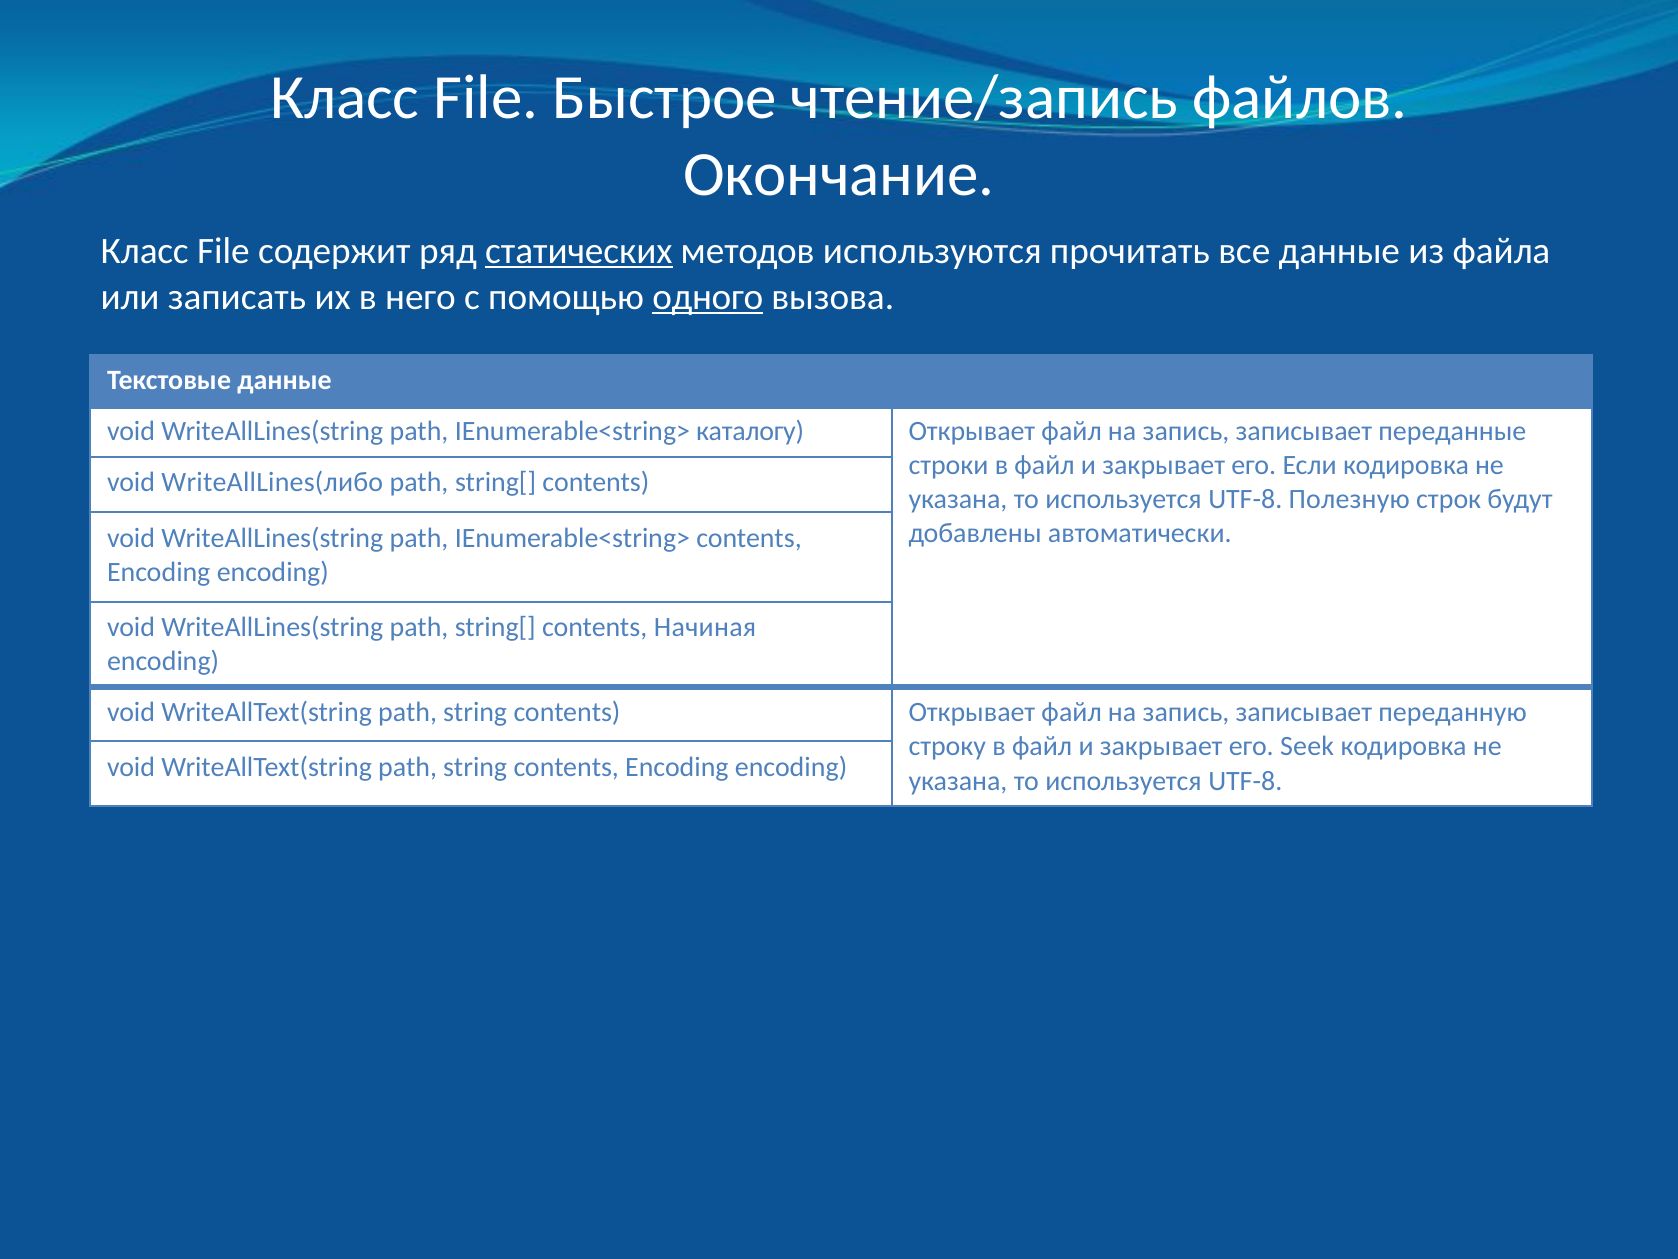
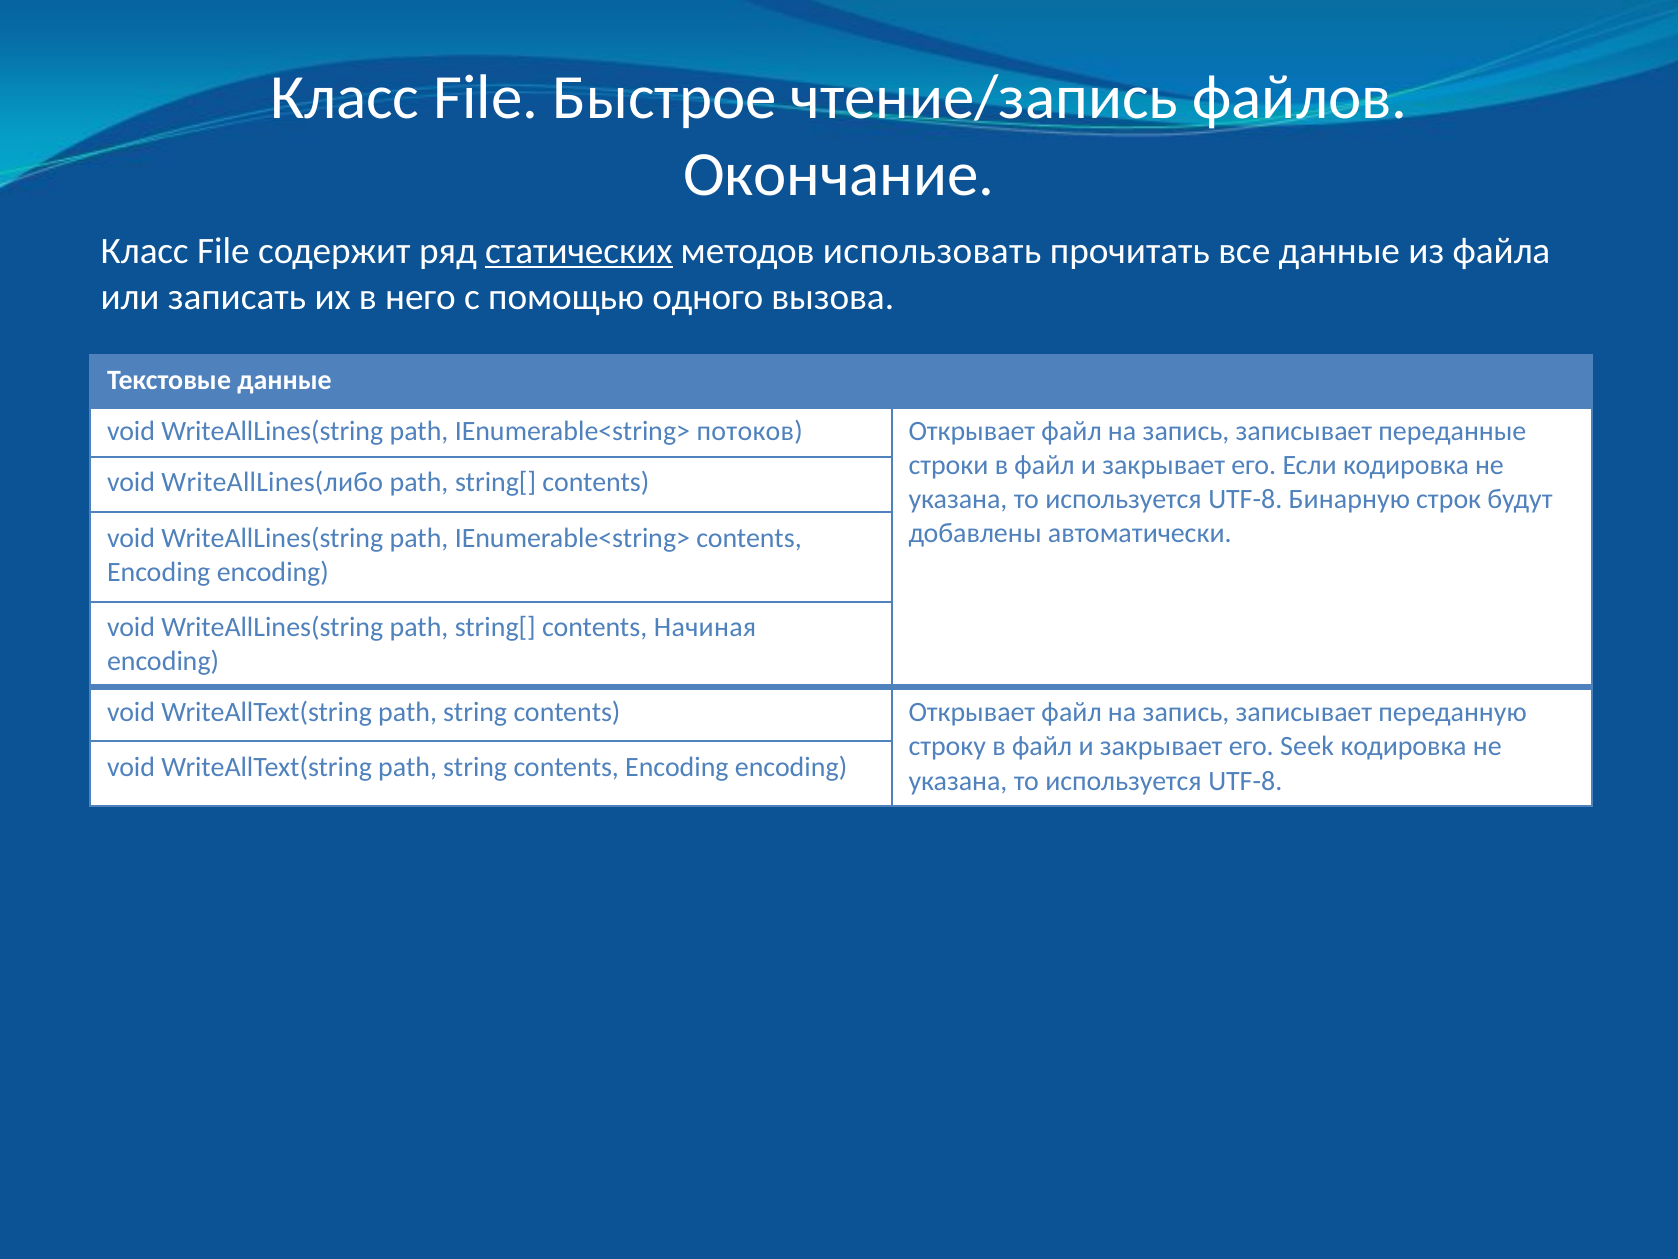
используются: используются -> использовать (932, 251)
одного underline: present -> none (708, 297)
каталогу: каталогу -> потоков (750, 431)
Полезную: Полезную -> Бинарную (1349, 499)
